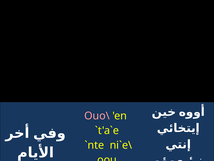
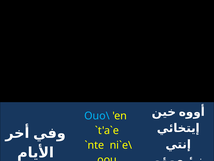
Ouo\ colour: pink -> light blue (97, 116)
